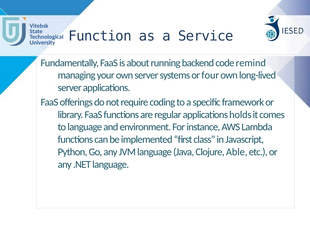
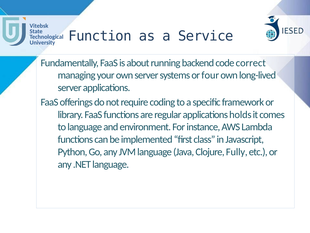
remind: remind -> correct (251, 63)
Able: Able -> Fully (237, 152)
